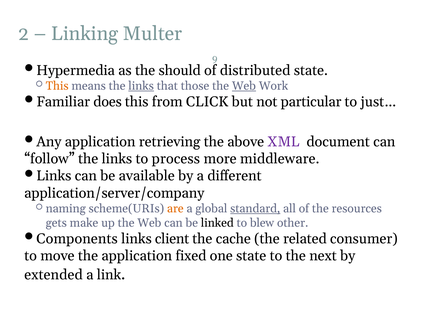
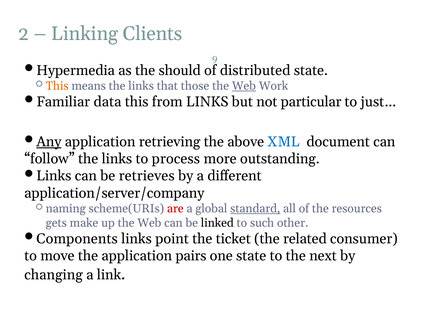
Multer: Multer -> Clients (153, 34)
links underline: present -> none (141, 86)
does: does -> data (107, 102)
from CLICK: CLICK -> LINKS (207, 102)
Any underline: none -> present (49, 142)
XML colour: purple -> blue (284, 142)
middleware: middleware -> outstanding (280, 159)
available: available -> retrieves (147, 176)
are colour: orange -> red (175, 209)
blew: blew -> such (262, 223)
client: client -> point (172, 239)
cache: cache -> ticket (233, 239)
fixed: fixed -> pairs (191, 256)
extended: extended -> changing (53, 275)
